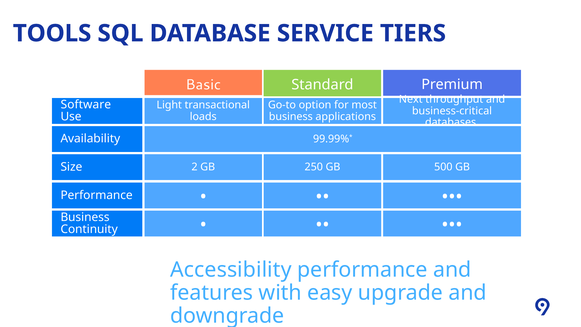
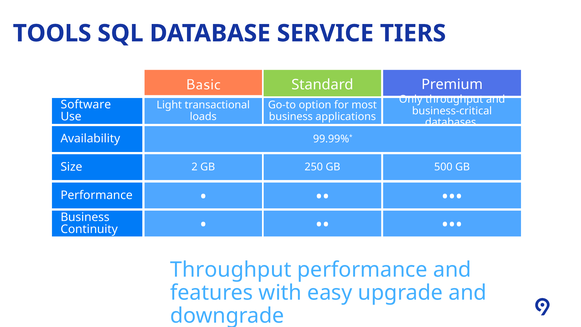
Next: Next -> Only (411, 99)
Accessibility: Accessibility -> Throughput (231, 270)
